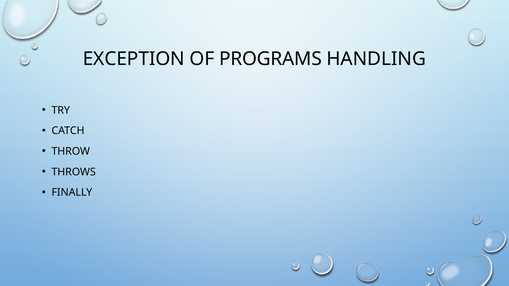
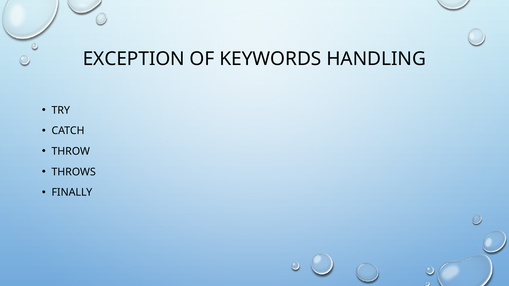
PROGRAMS: PROGRAMS -> KEYWORDS (270, 59)
